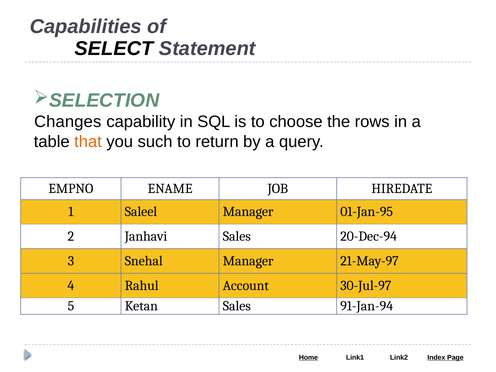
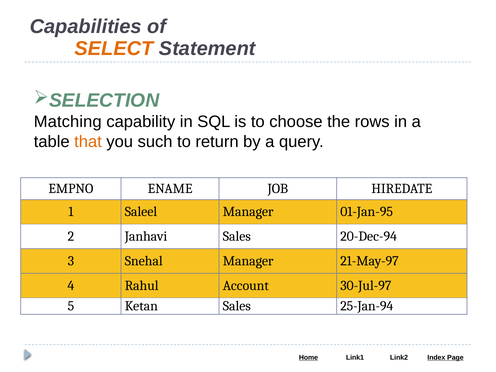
SELECT colour: black -> orange (114, 49)
Changes: Changes -> Matching (68, 122)
91-Jan-94: 91-Jan-94 -> 25-Jan-94 (367, 306)
